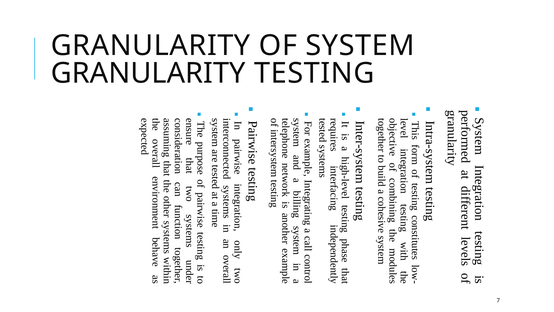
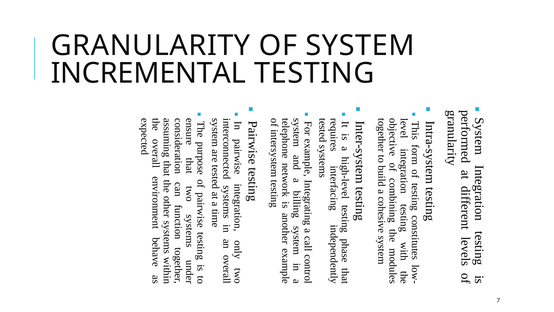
GRANULARITY: GRANULARITY -> INCREMENTAL (148, 73)
